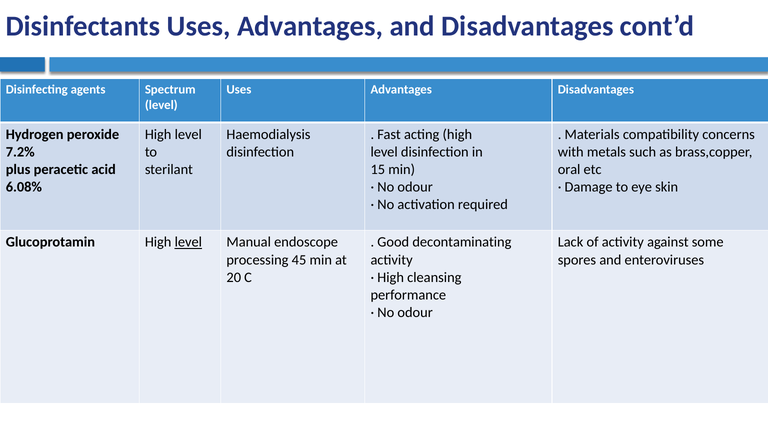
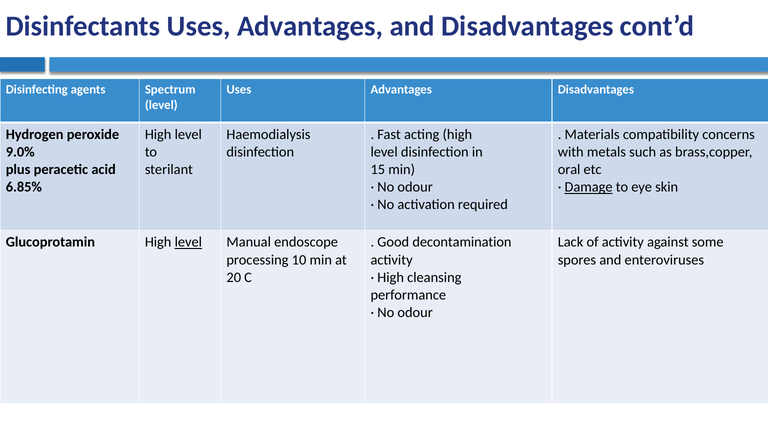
7.2%: 7.2% -> 9.0% (20, 152)
6.08%: 6.08% -> 6.85% (24, 187)
Damage underline: none -> present (589, 187)
decontaminating: decontaminating -> decontamination (462, 242)
45: 45 -> 10 (299, 260)
